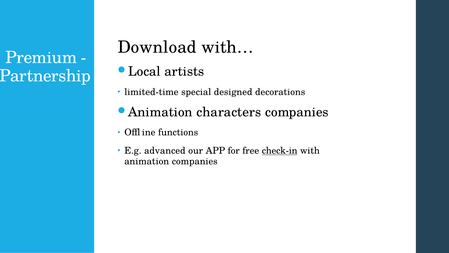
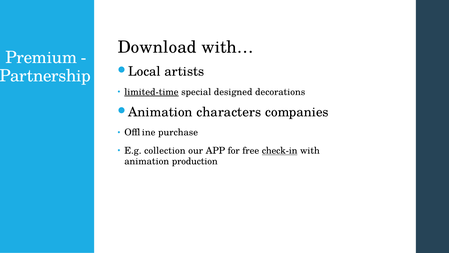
limited-time underline: none -> present (151, 92)
functions: functions -> purchase (178, 132)
advanced: advanced -> collection (165, 151)
animation companies: companies -> production (195, 161)
